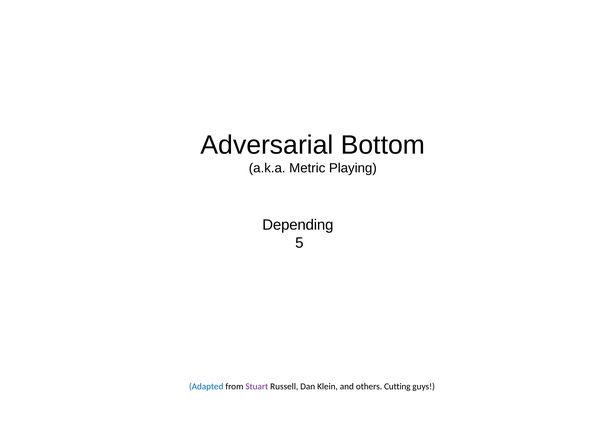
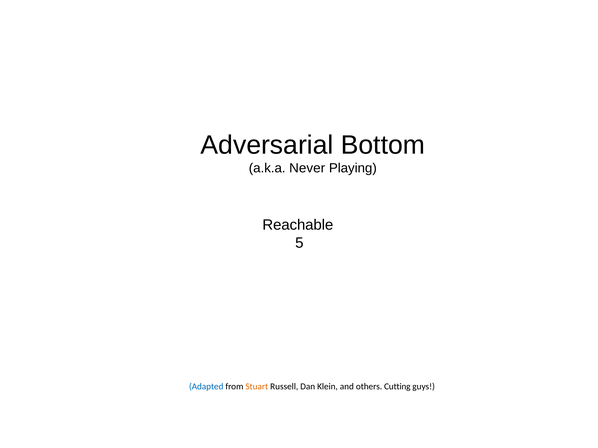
Metric: Metric -> Never (307, 168)
Depending: Depending -> Reachable (298, 225)
Stuart colour: purple -> orange (257, 387)
